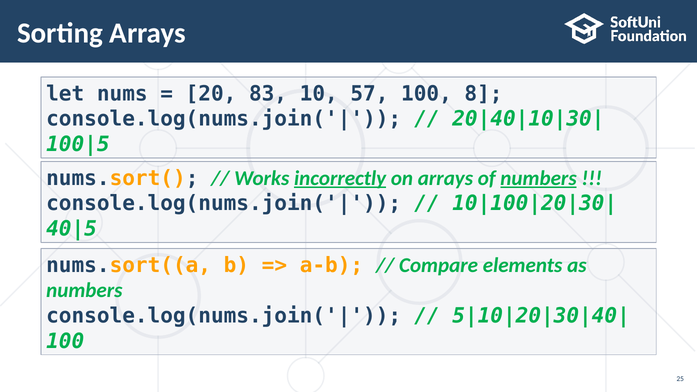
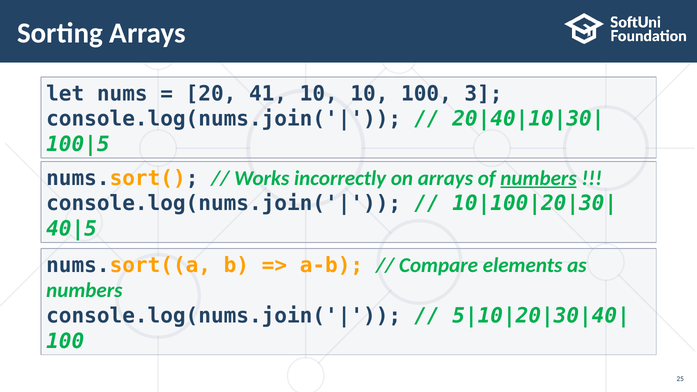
83: 83 -> 41 (268, 94)
10 57: 57 -> 10 (369, 94)
8: 8 -> 3 (483, 94)
incorrectly underline: present -> none (340, 178)
